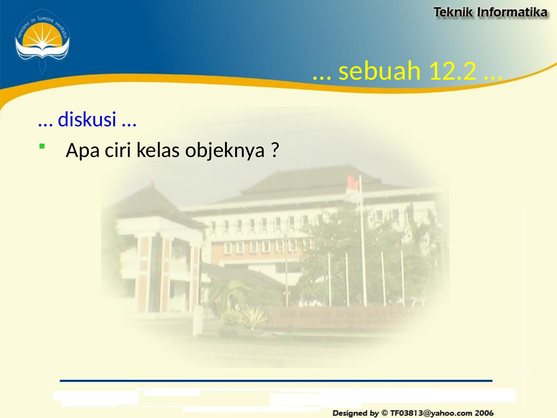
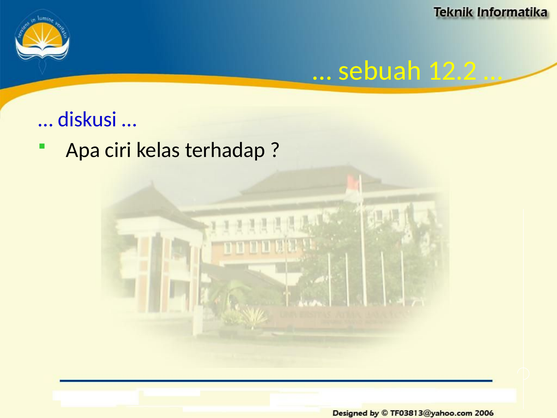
objeknya: objeknya -> terhadap (225, 150)
